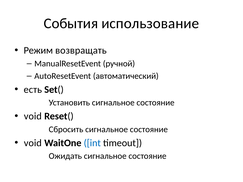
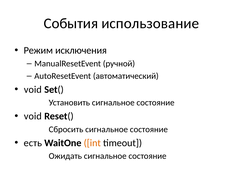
возвращать: возвращать -> исключения (81, 51)
есть: есть -> void (33, 90)
void: void -> есть (33, 143)
int colour: blue -> orange (92, 143)
